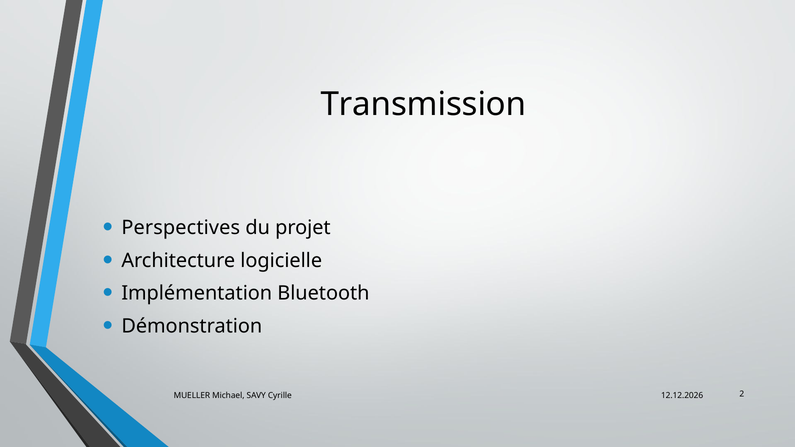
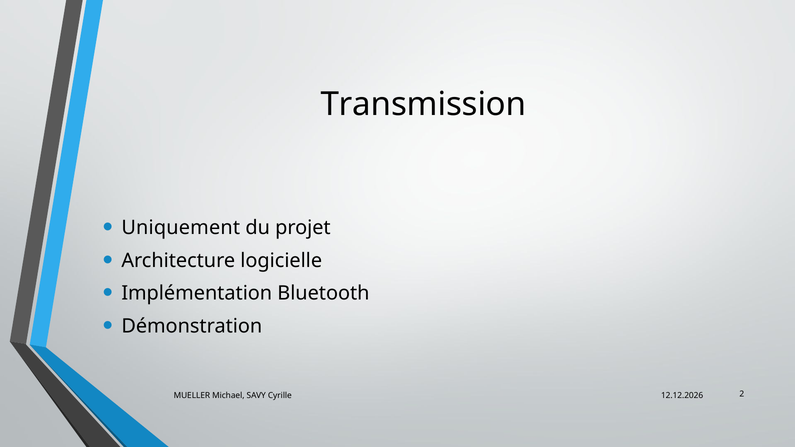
Perspectives: Perspectives -> Uniquement (181, 228)
